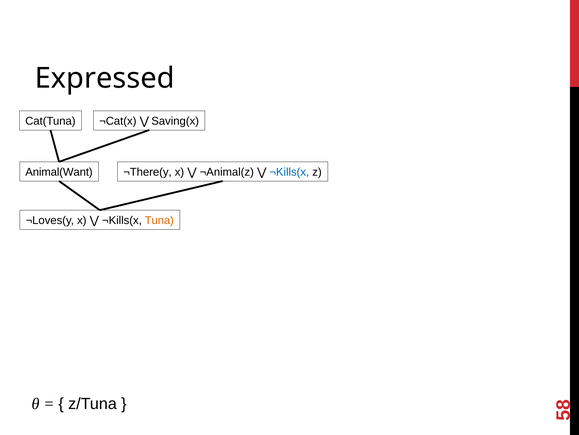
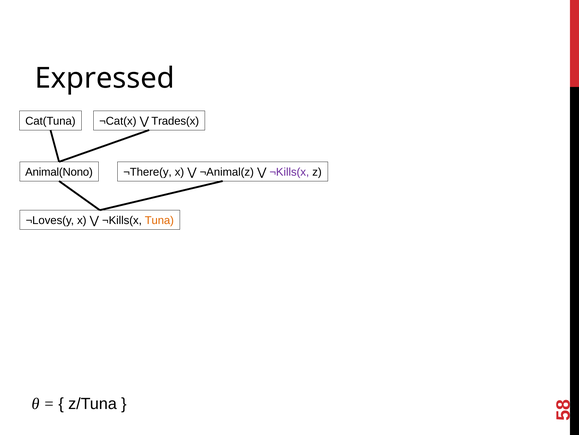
Saving(x: Saving(x -> Trades(x (175, 121)
Animal(Want: Animal(Want -> Animal(Nono (59, 172)
¬Kills(x colour: blue -> purple (289, 172)
